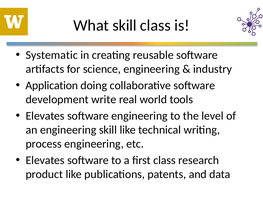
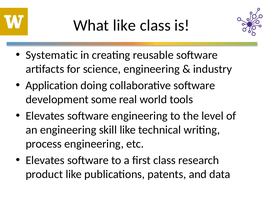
What skill: skill -> like (124, 25)
write: write -> some (104, 100)
